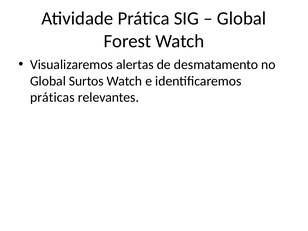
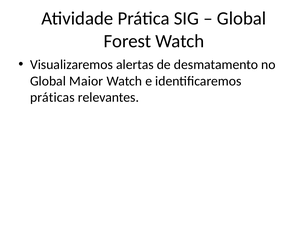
Surtos: Surtos -> Maior (86, 81)
